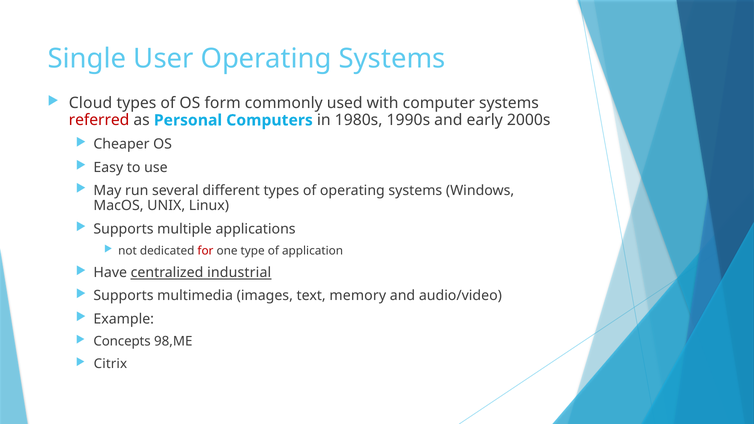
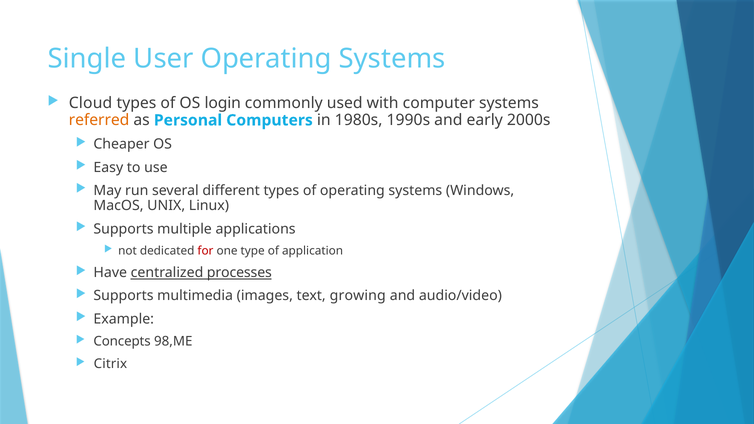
form: form -> login (223, 103)
referred colour: red -> orange (99, 120)
industrial: industrial -> processes (239, 273)
memory: memory -> growing (358, 296)
